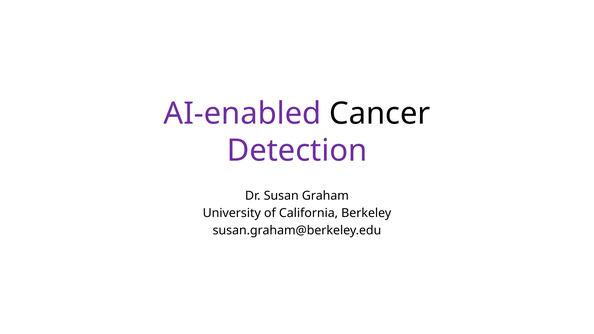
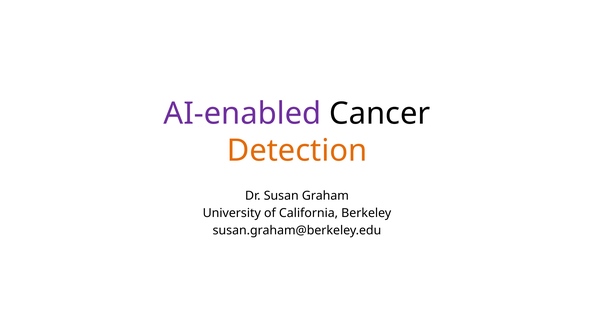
Detection colour: purple -> orange (297, 151)
